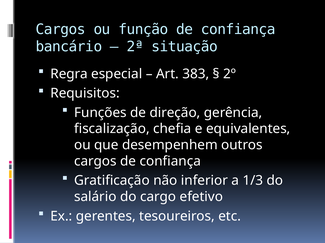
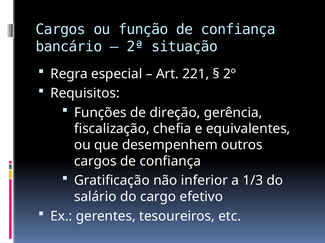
383: 383 -> 221 (196, 74)
